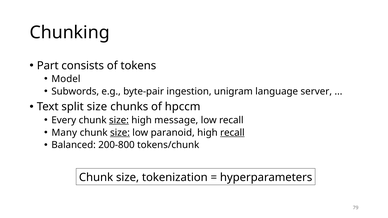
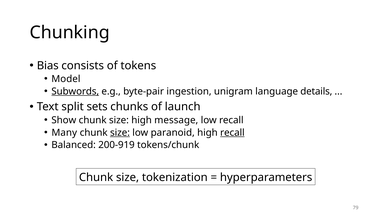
Part: Part -> Bias (48, 66)
Subwords underline: none -> present (75, 91)
server: server -> details (316, 91)
split size: size -> sets (97, 107)
hpccm: hpccm -> launch (183, 107)
Every: Every -> Show (64, 120)
size underline: present -> none (119, 120)
200-800: 200-800 -> 200-919 (116, 145)
